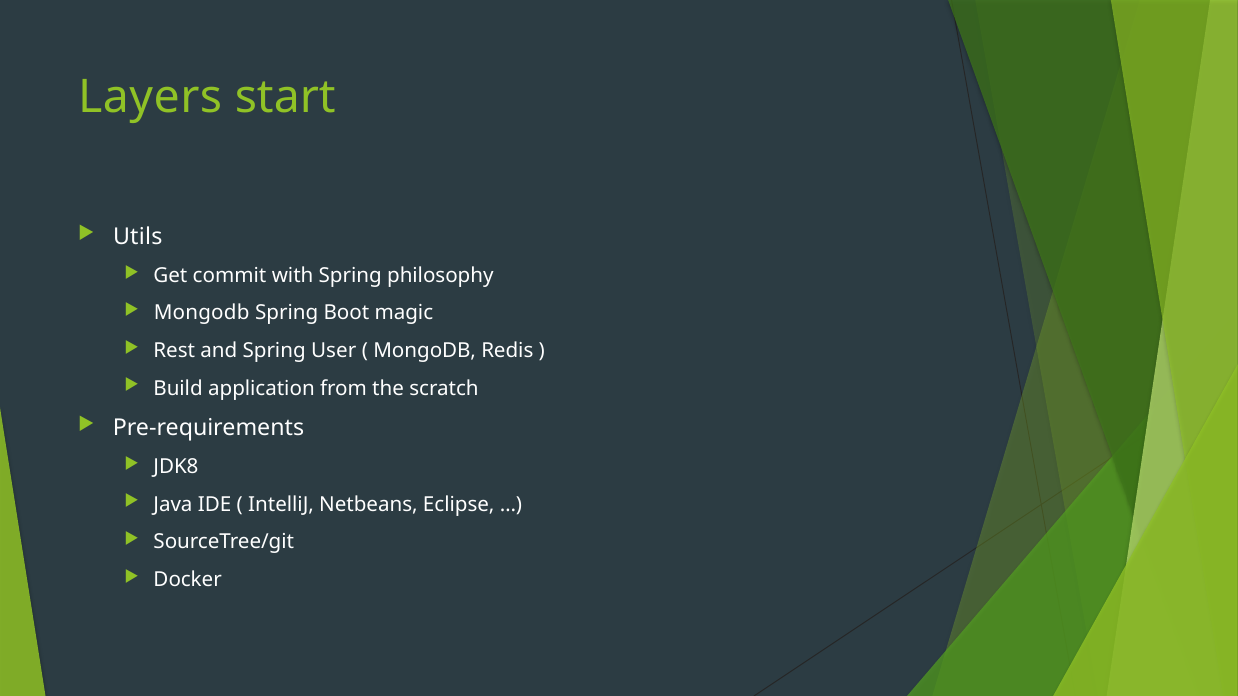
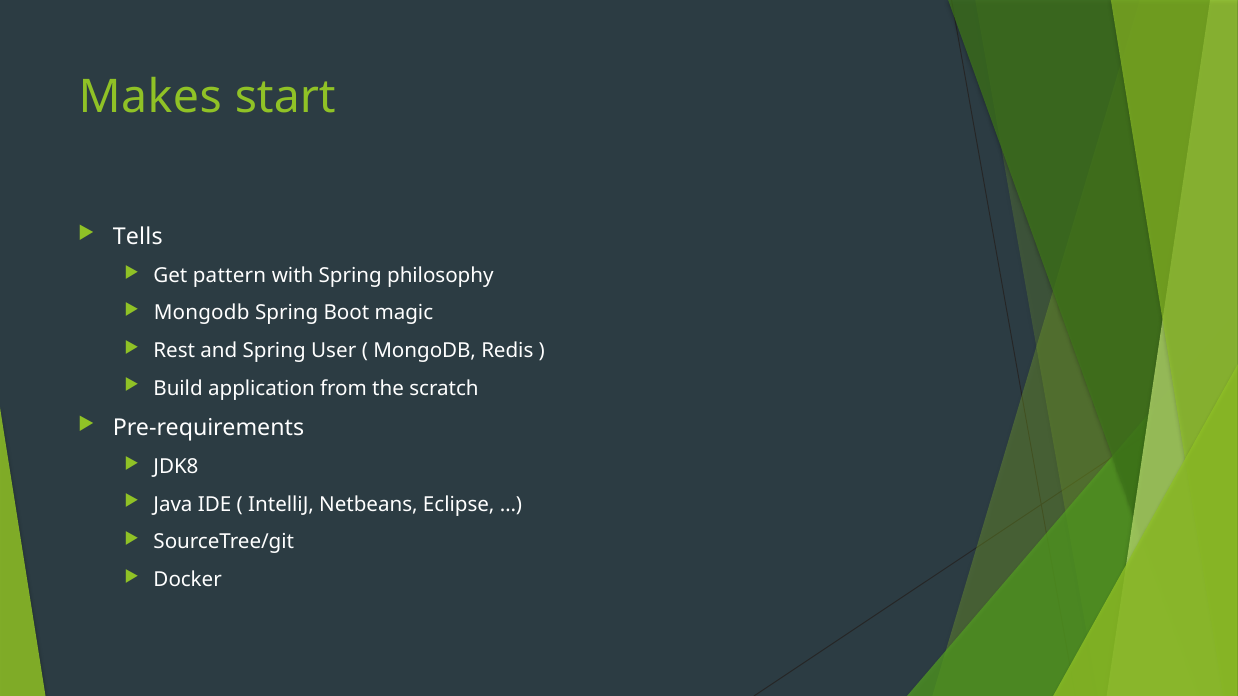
Layers: Layers -> Makes (150, 98)
Utils: Utils -> Tells (138, 237)
commit: commit -> pattern (229, 276)
